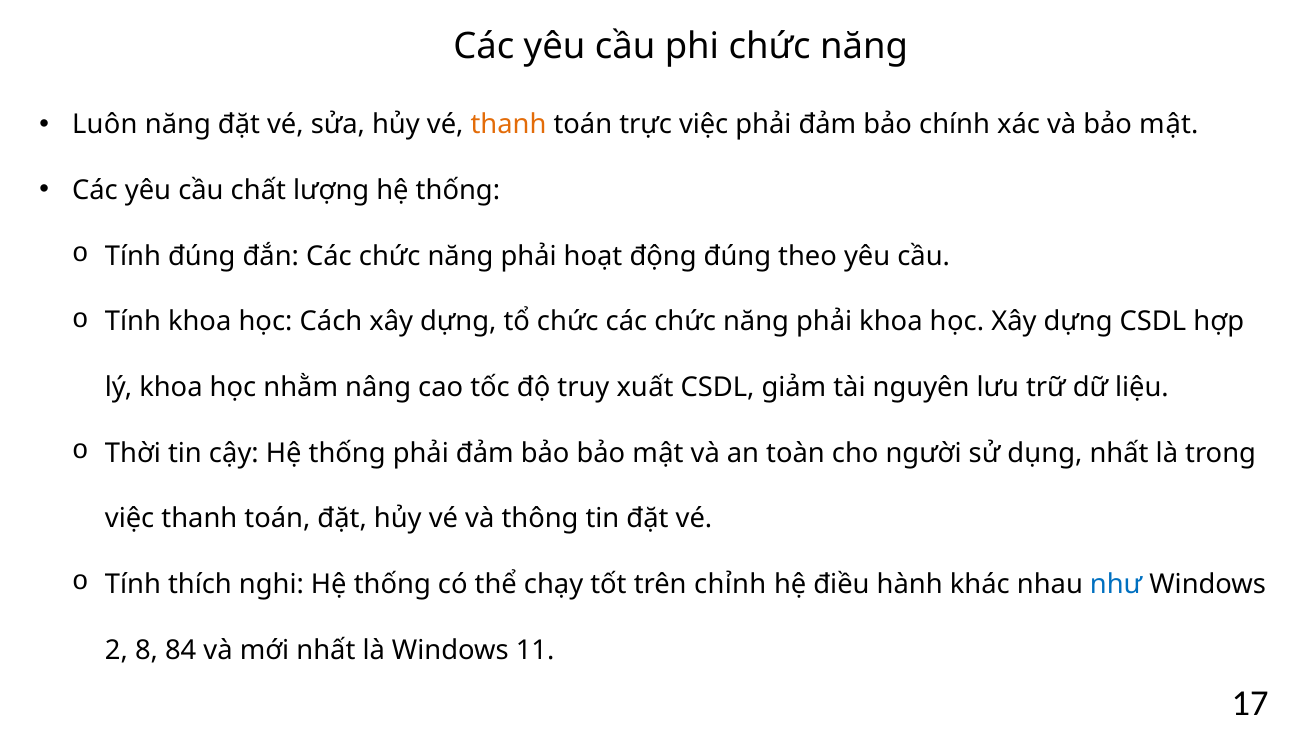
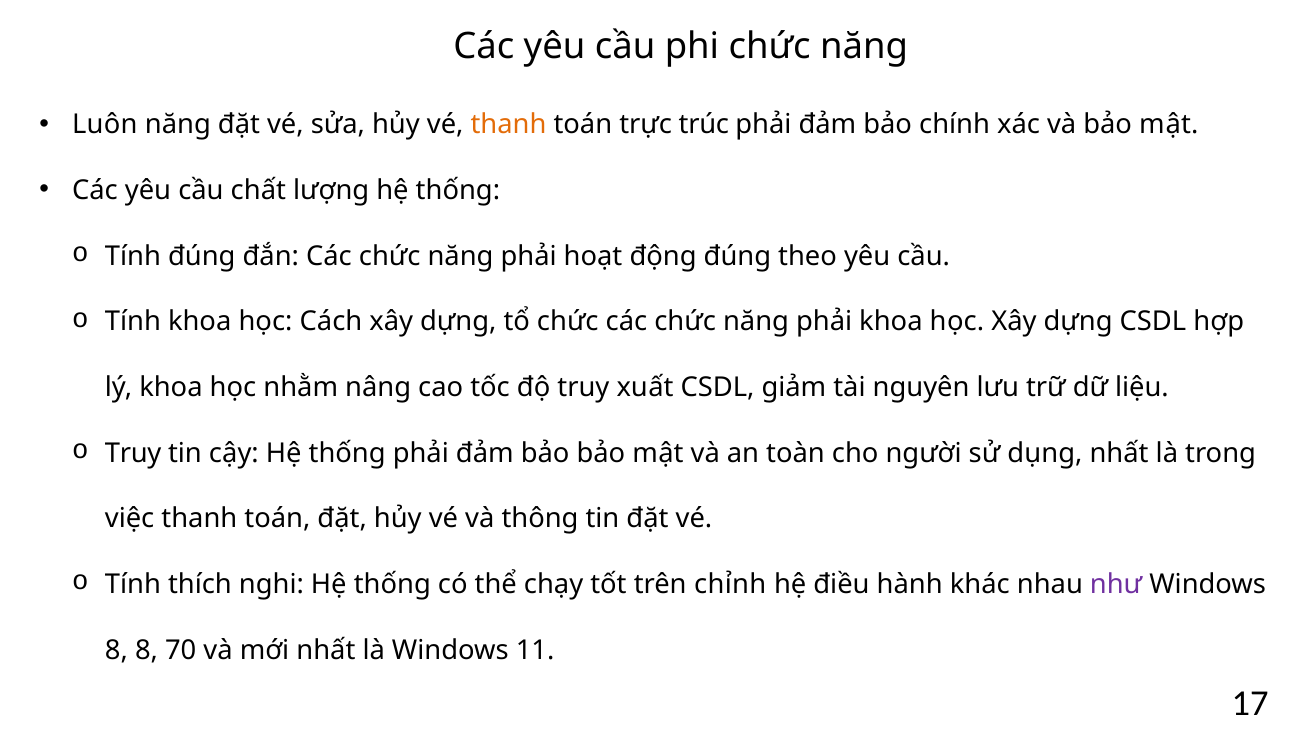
trực việc: việc -> trúc (704, 125)
Thời: Thời -> Truy (133, 453)
như colour: blue -> purple (1116, 584)
2: 2 -> 8 (116, 650)
84: 84 -> 70 (181, 650)
